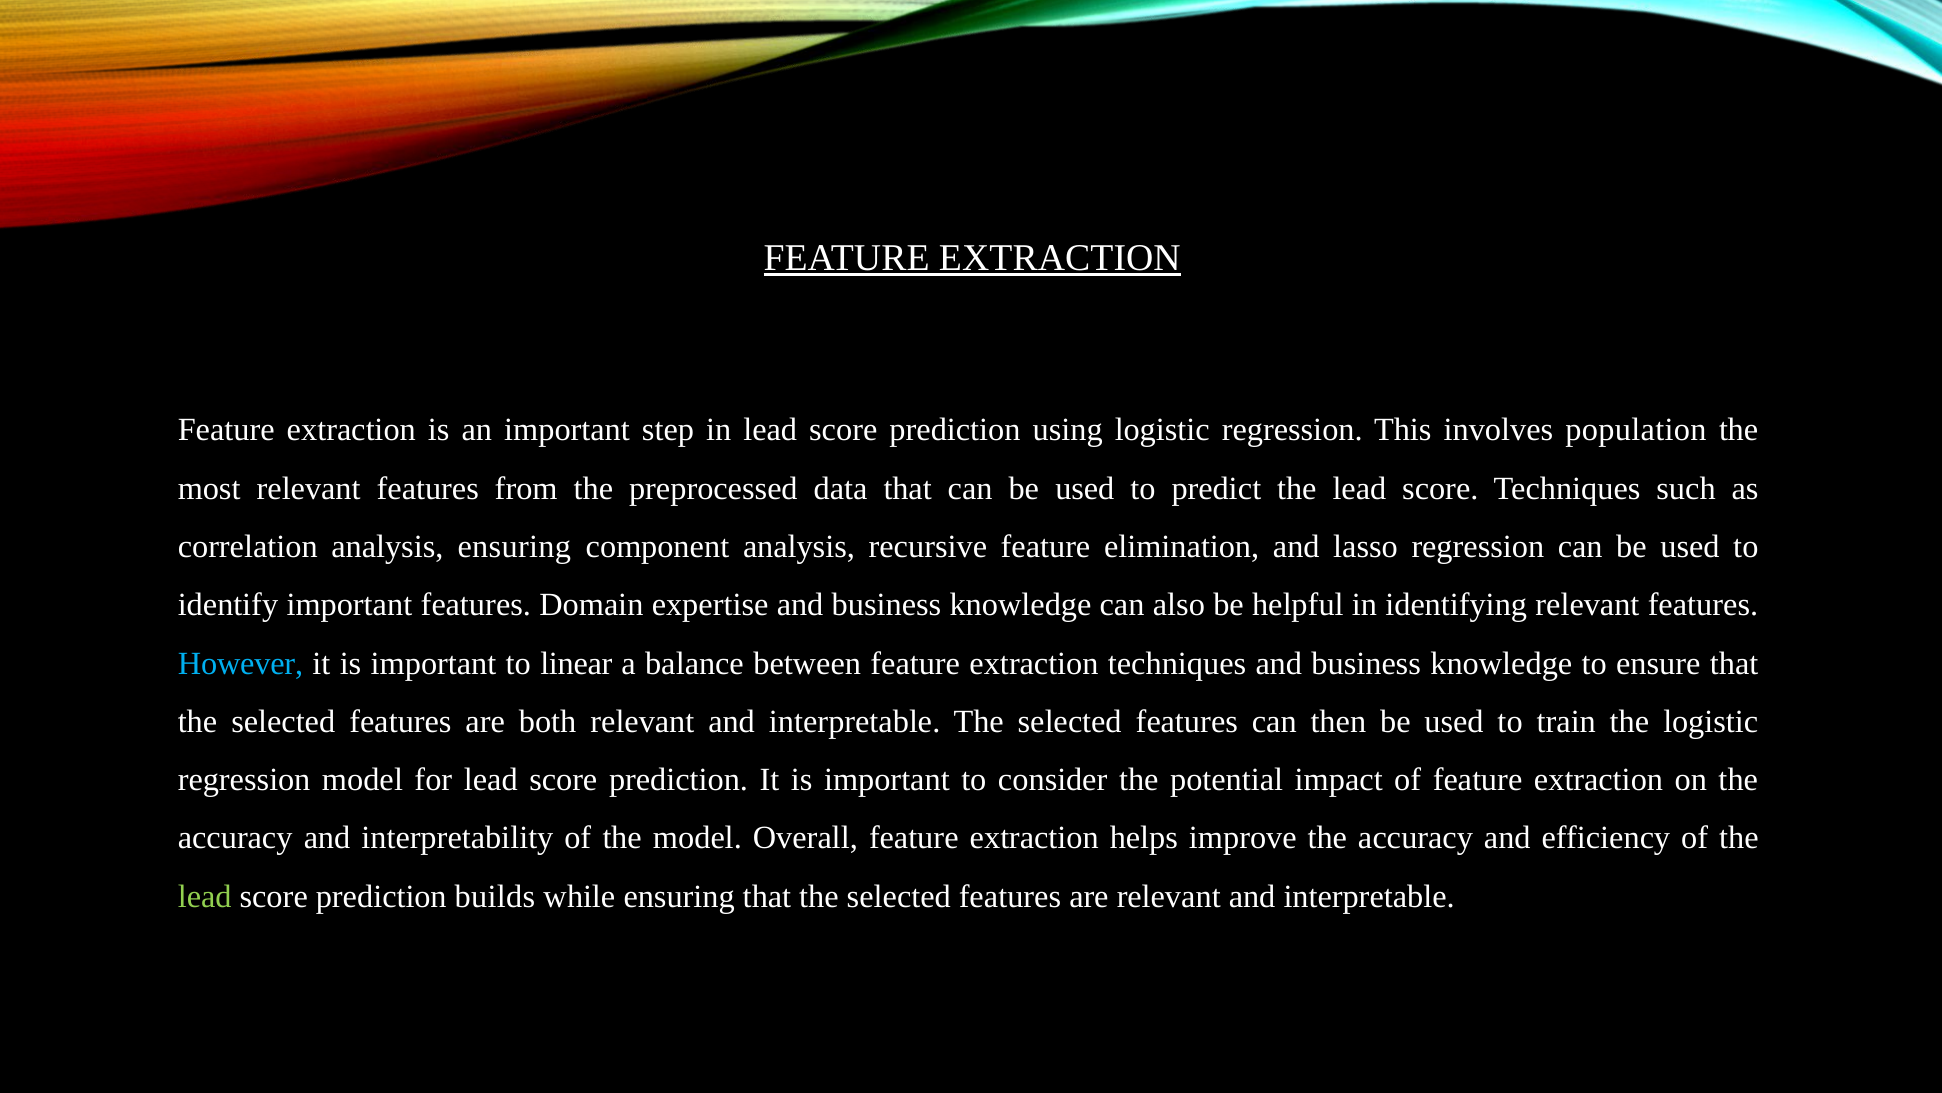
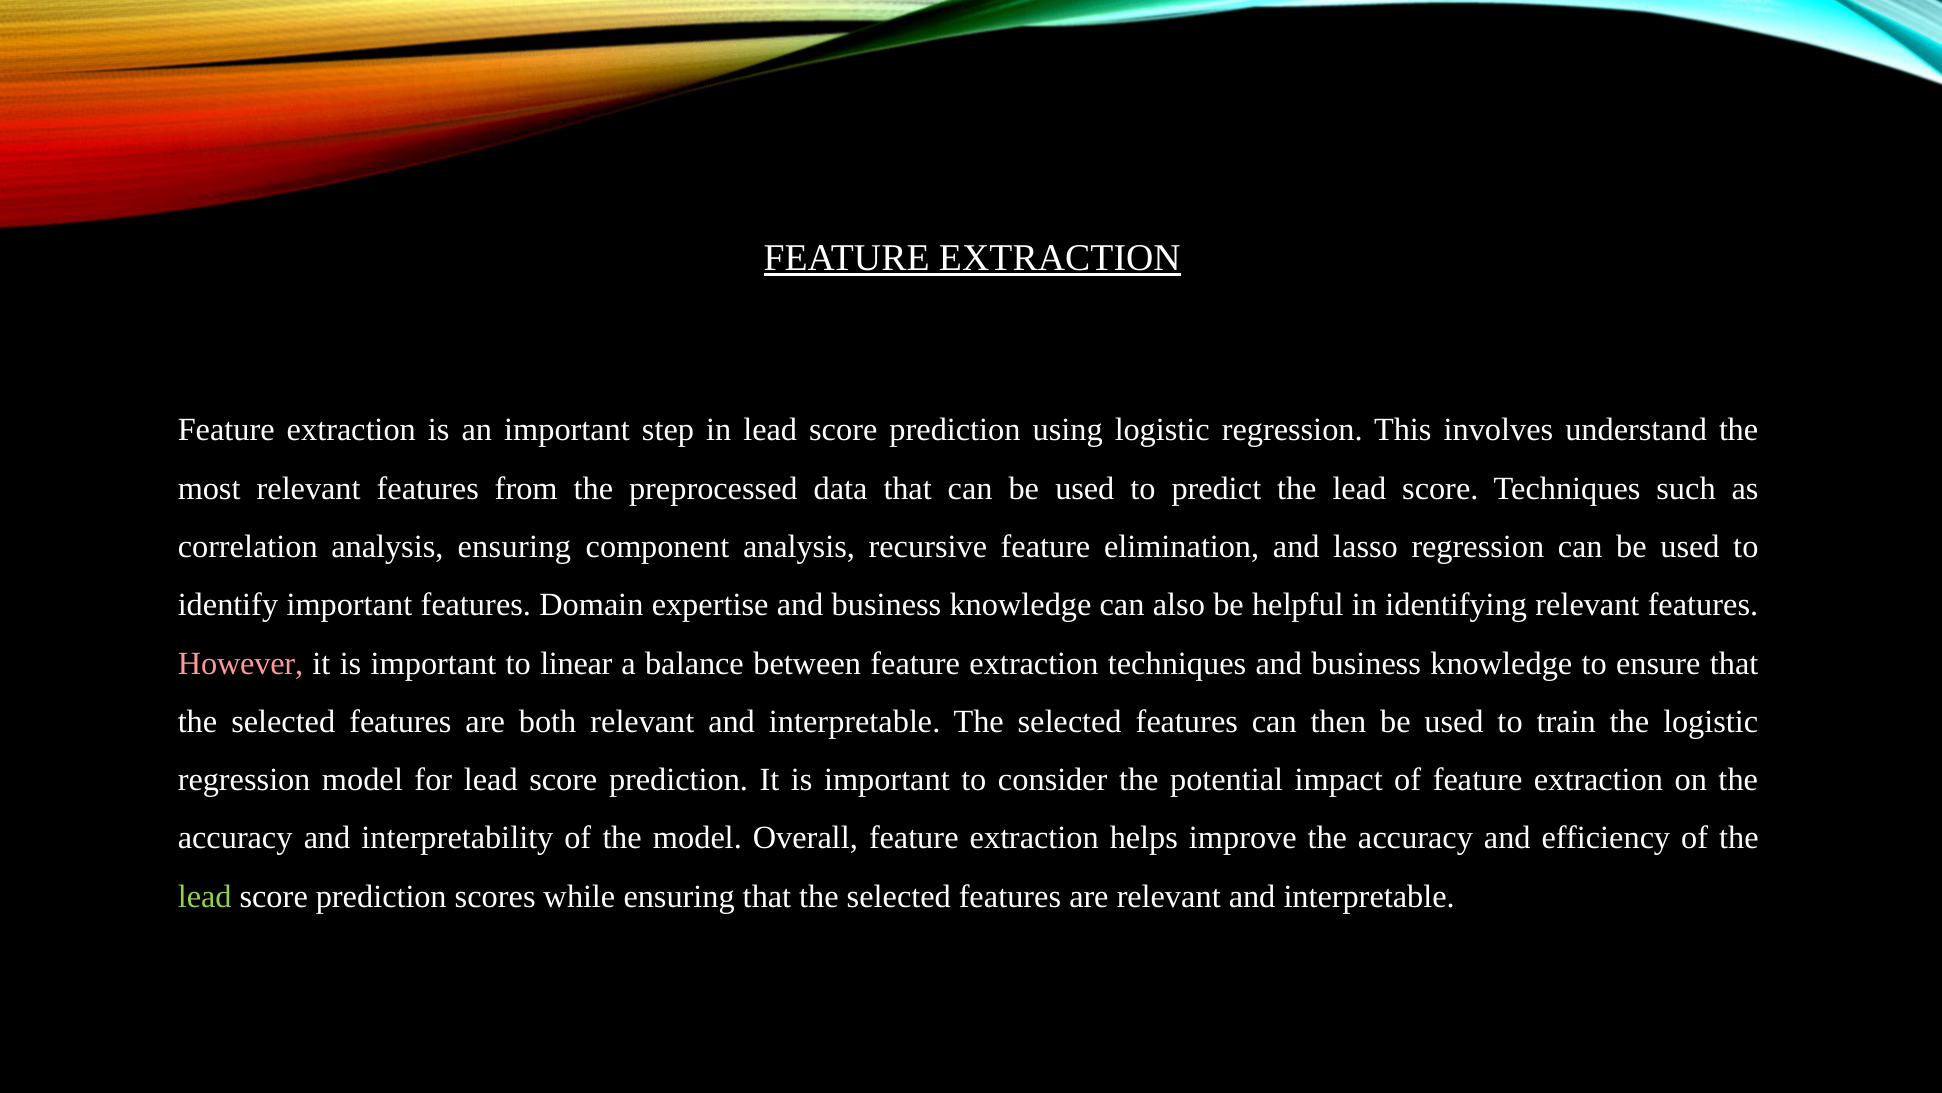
population: population -> understand (1636, 430)
However colour: light blue -> pink (241, 663)
builds: builds -> scores (495, 896)
